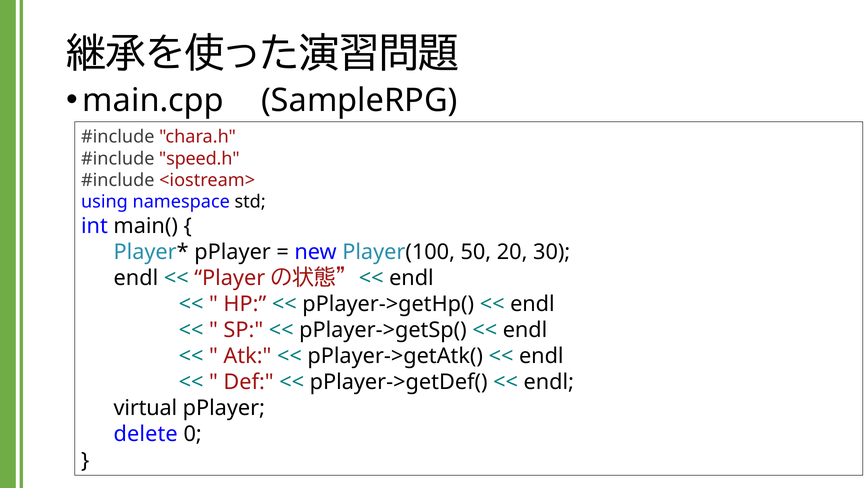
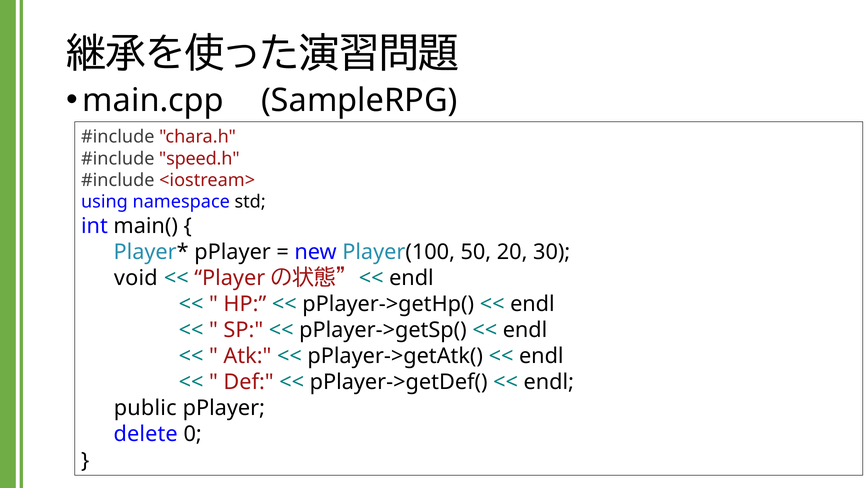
endl: endl -> void (136, 278)
virtual: virtual -> public (145, 408)
